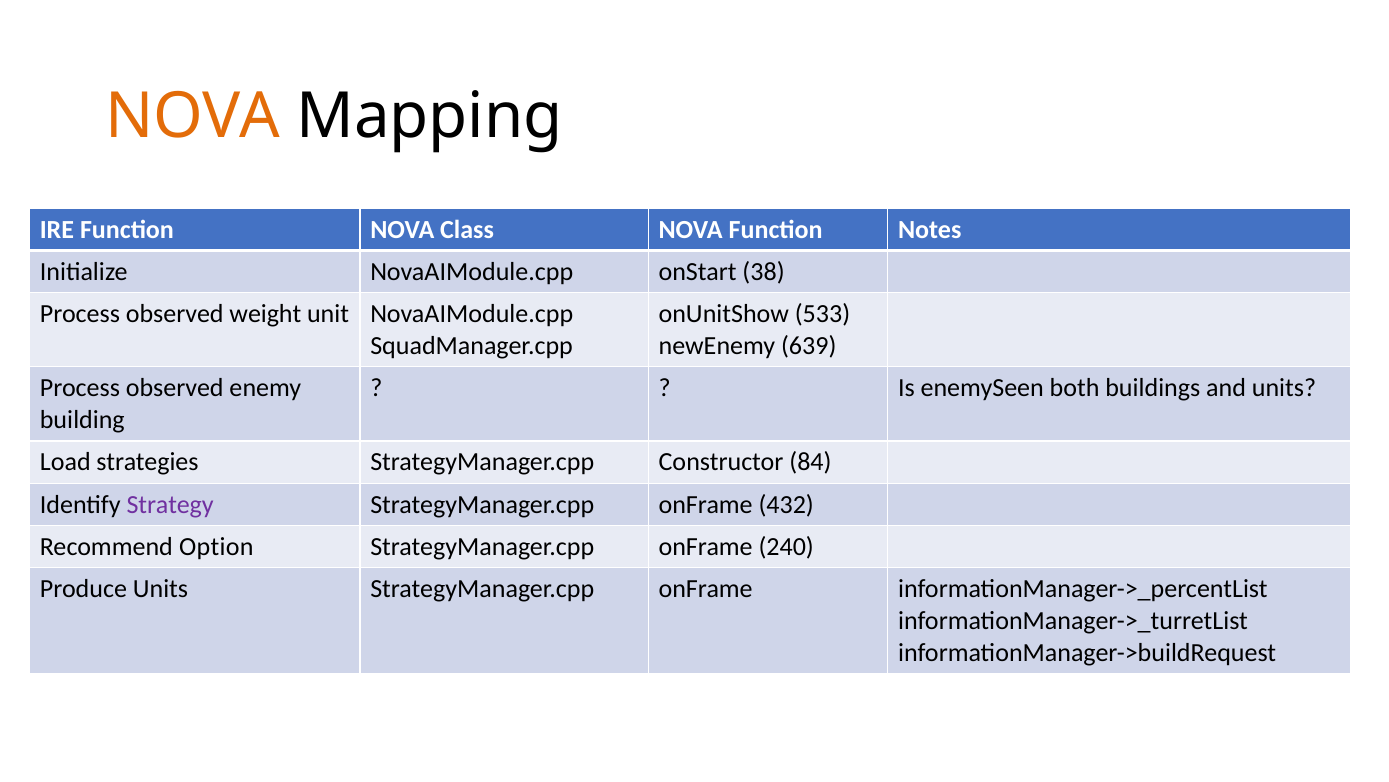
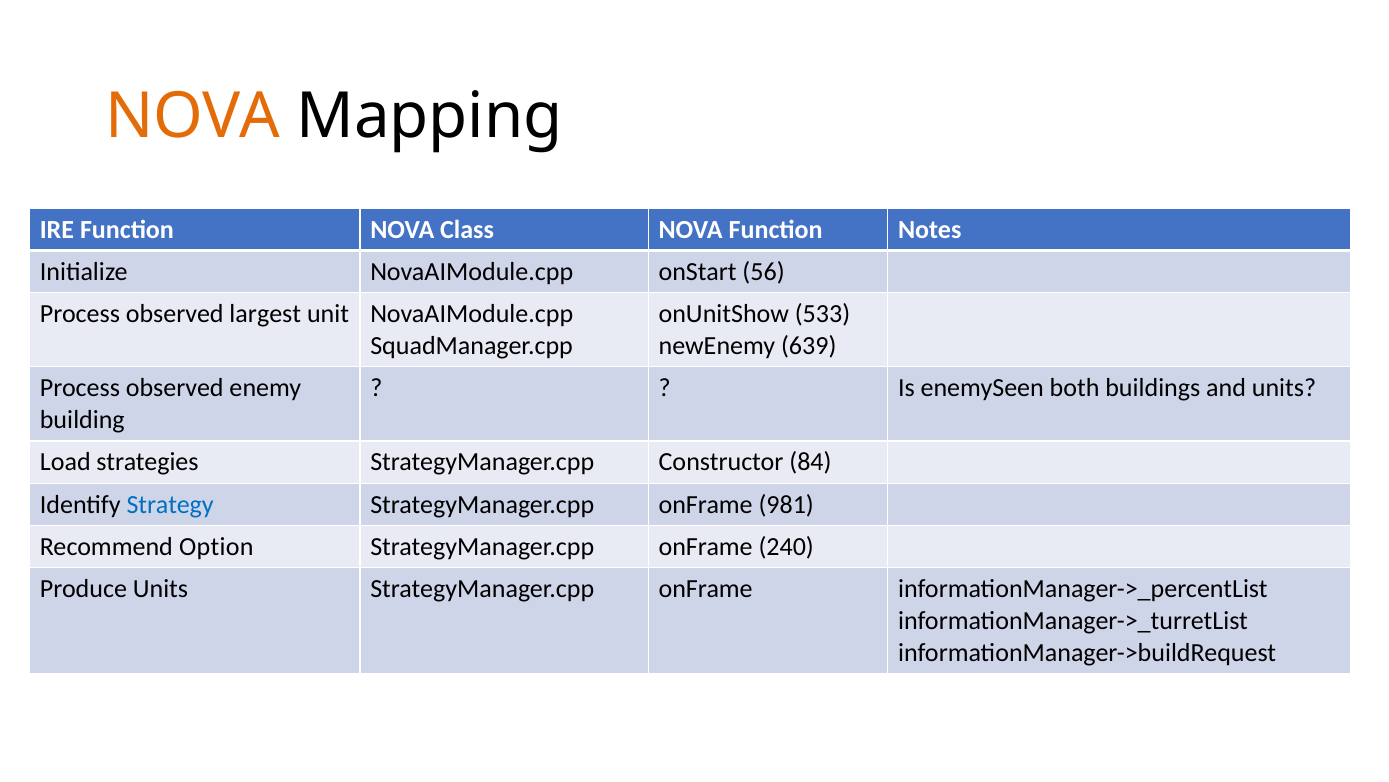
38: 38 -> 56 (764, 272)
weight: weight -> largest (265, 314)
Strategy colour: purple -> blue (170, 504)
432: 432 -> 981 (786, 504)
